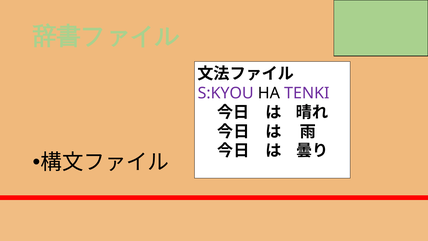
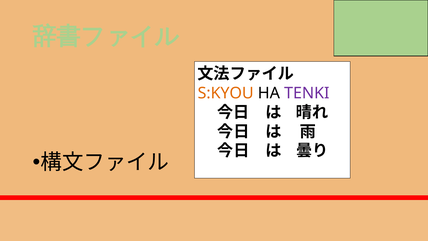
S:KYOU colour: purple -> orange (226, 93)
